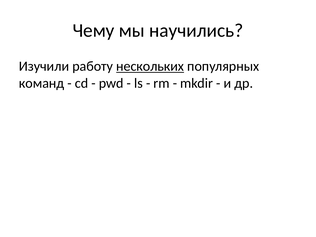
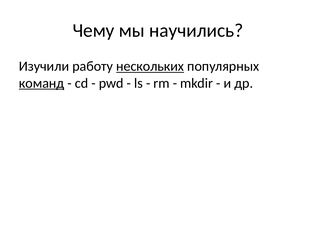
команд underline: none -> present (42, 83)
